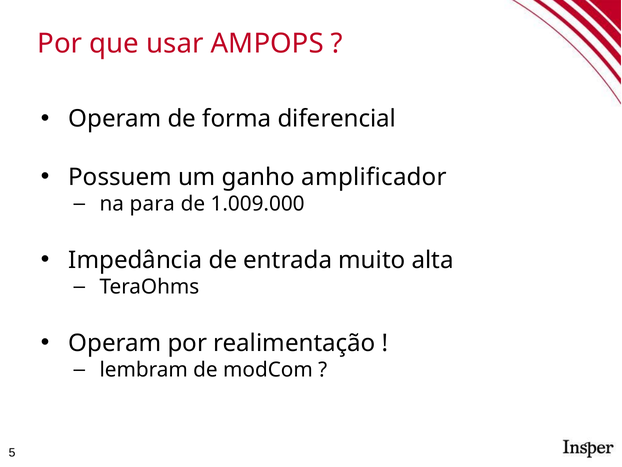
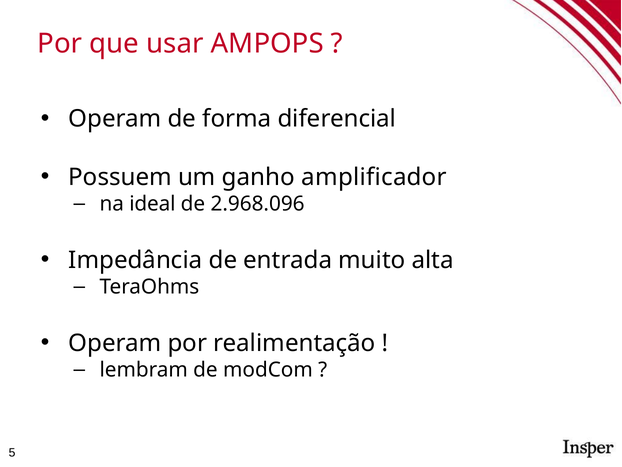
para: para -> ideal (152, 204)
1.009.000: 1.009.000 -> 2.968.096 (258, 204)
